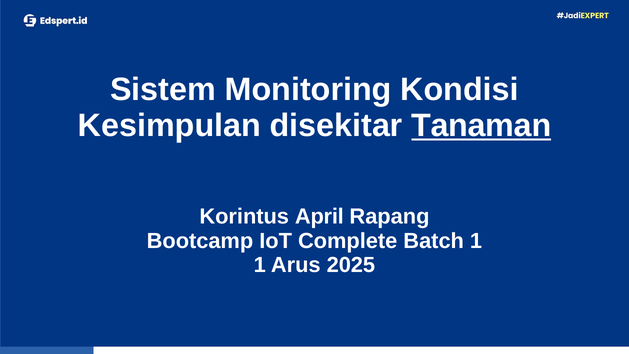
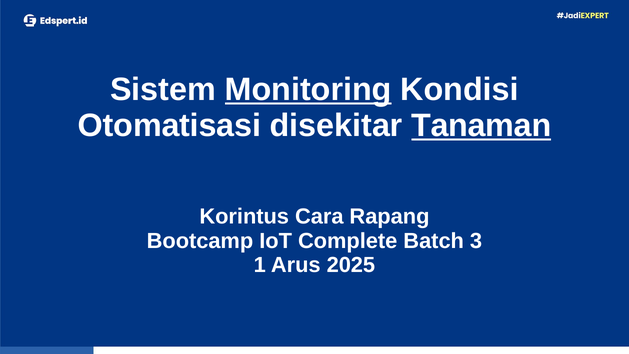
Monitoring underline: none -> present (308, 90)
Kesimpulan: Kesimpulan -> Otomatisasi (169, 126)
April: April -> Cara (319, 216)
Batch 1: 1 -> 3 (476, 241)
